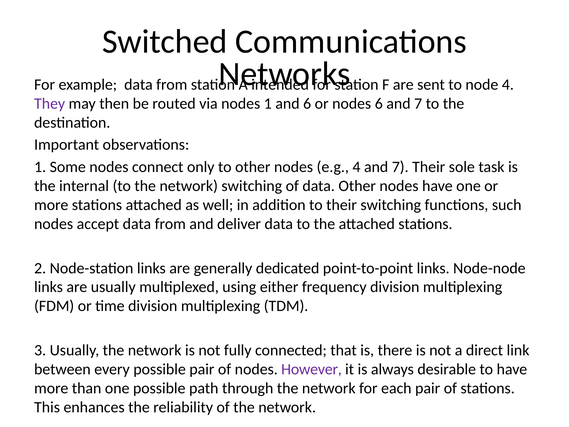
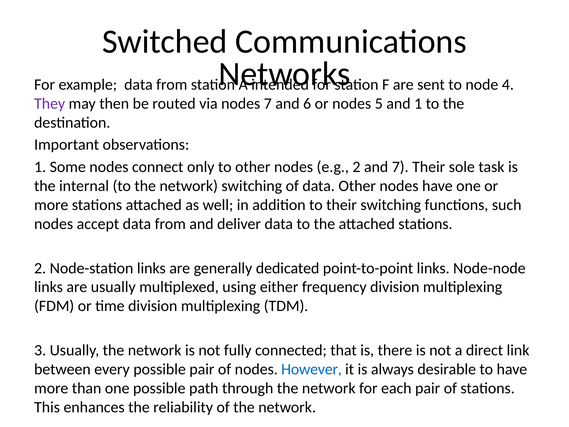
nodes 1: 1 -> 7 (268, 104)
nodes 6: 6 -> 5 (379, 104)
7: 7 -> 1 (418, 104)
e.g 4: 4 -> 2 (356, 167)
However colour: purple -> blue (312, 369)
